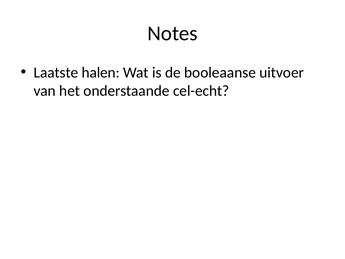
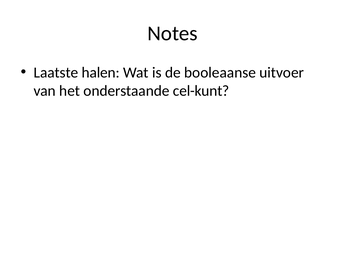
cel-echt: cel-echt -> cel-kunt (201, 91)
